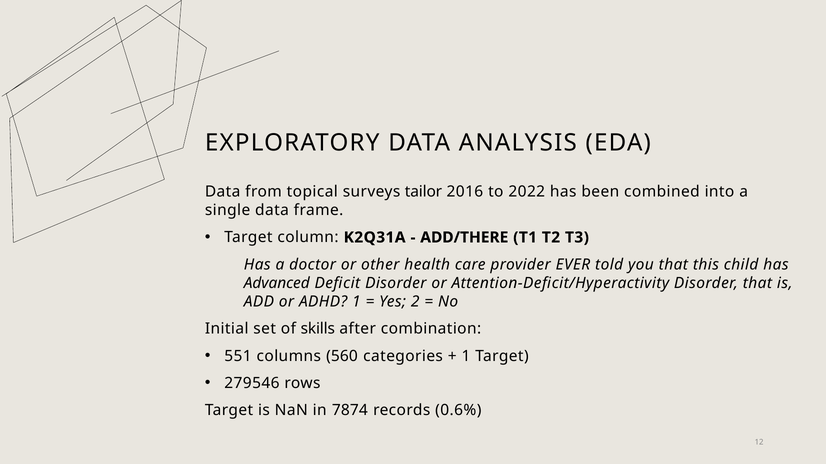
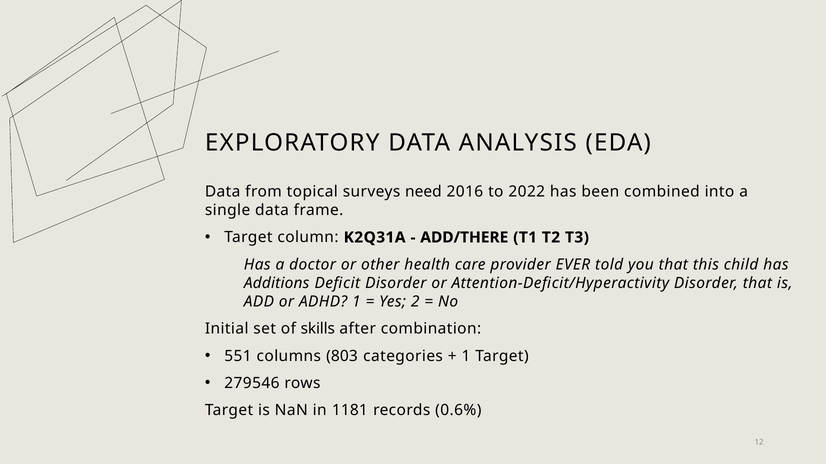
tailor: tailor -> need (423, 192)
Advanced: Advanced -> Additions (277, 283)
560: 560 -> 803 (342, 356)
7874: 7874 -> 1181 (350, 411)
